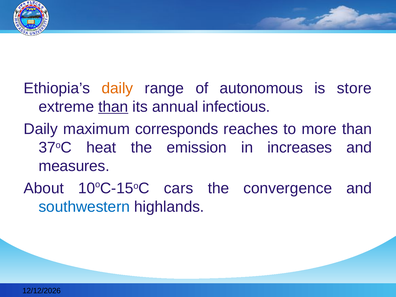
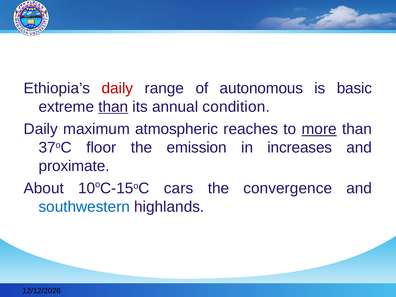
daily colour: orange -> red (117, 88)
store: store -> basic (354, 88)
infectious: infectious -> condition (236, 107)
corresponds: corresponds -> atmospheric (177, 129)
more underline: none -> present (319, 129)
heat: heat -> floor (101, 148)
measures: measures -> proximate (74, 166)
